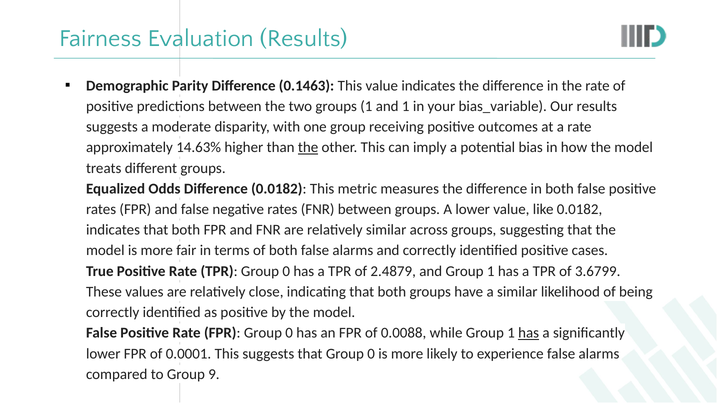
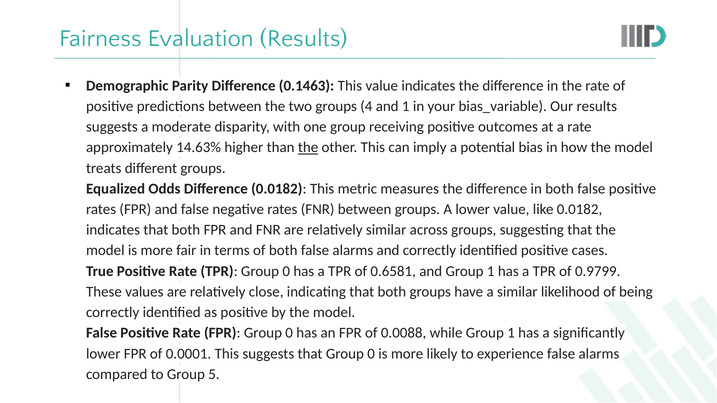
groups 1: 1 -> 4 (366, 106)
2.4879: 2.4879 -> 0.6581 (393, 271)
3.6799: 3.6799 -> 0.9799 (598, 271)
has underline: present -> none (529, 333)
9: 9 -> 5 (214, 374)
